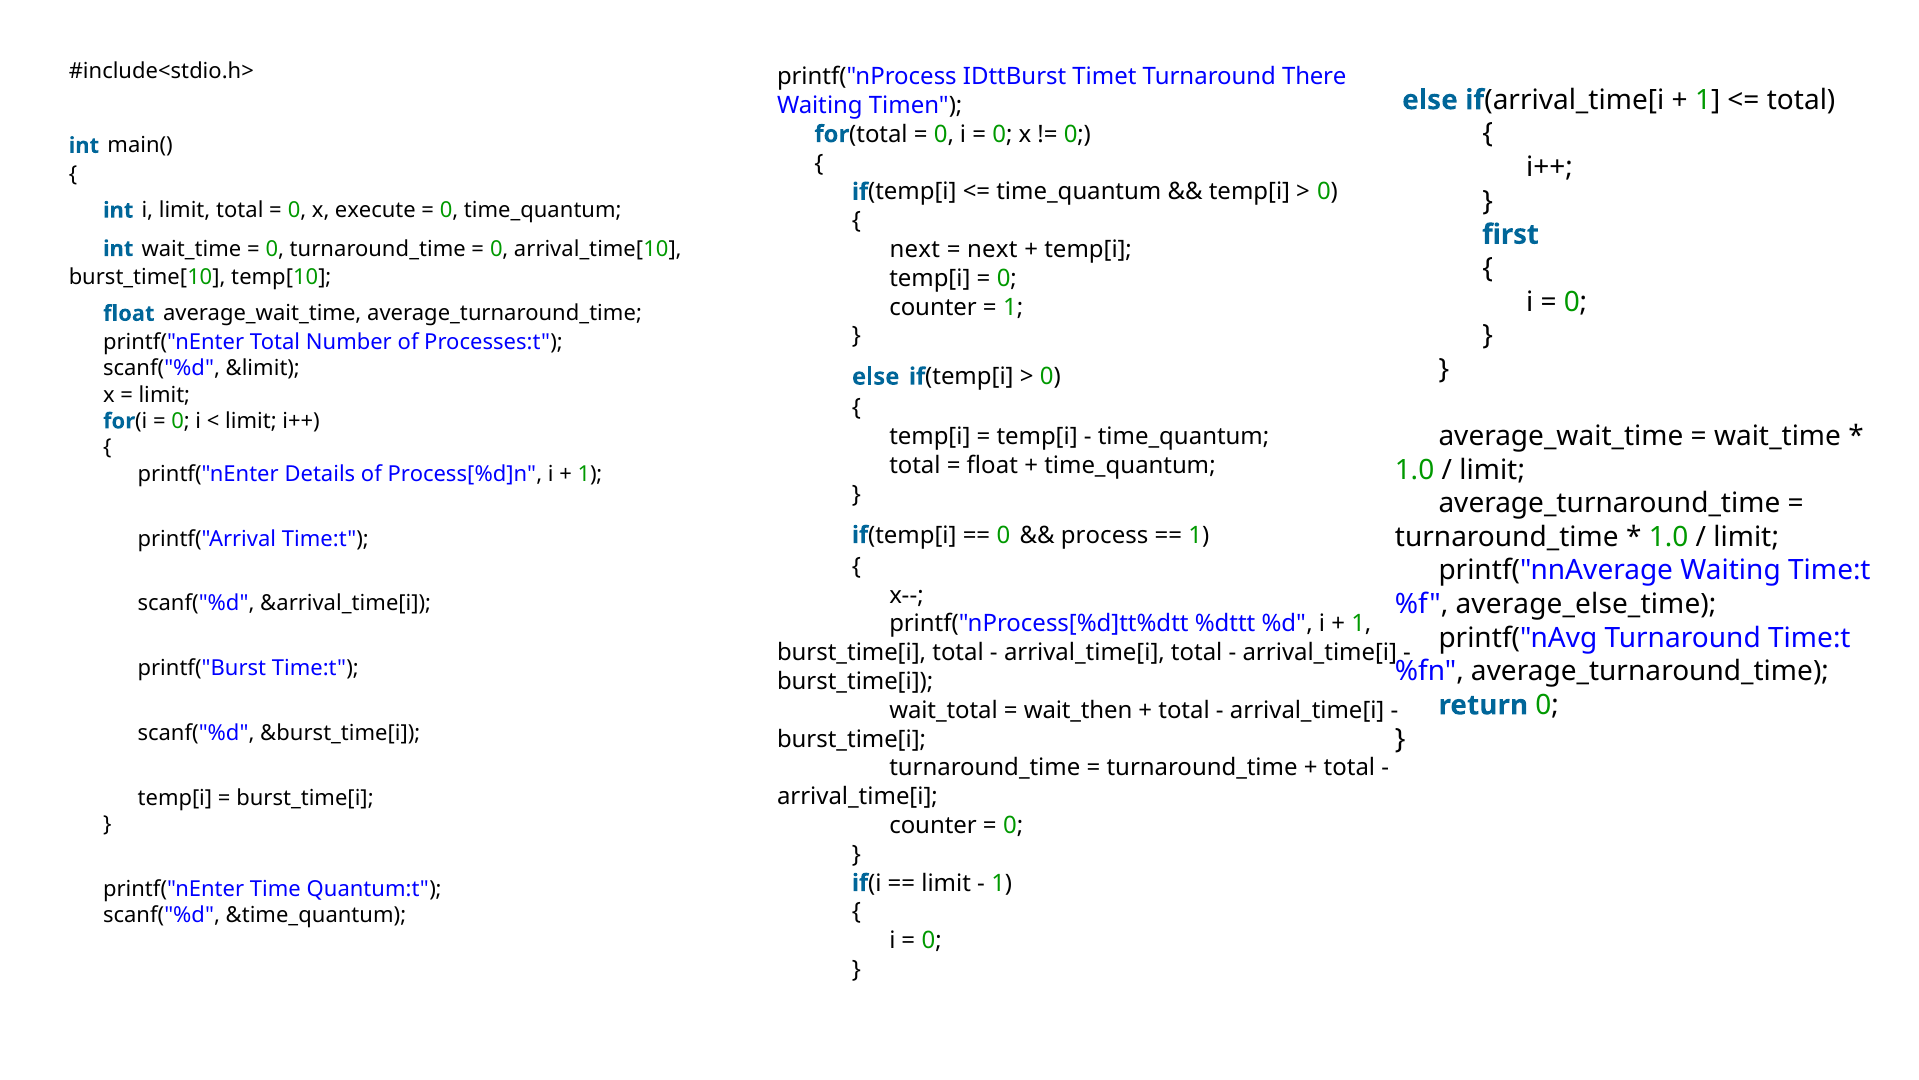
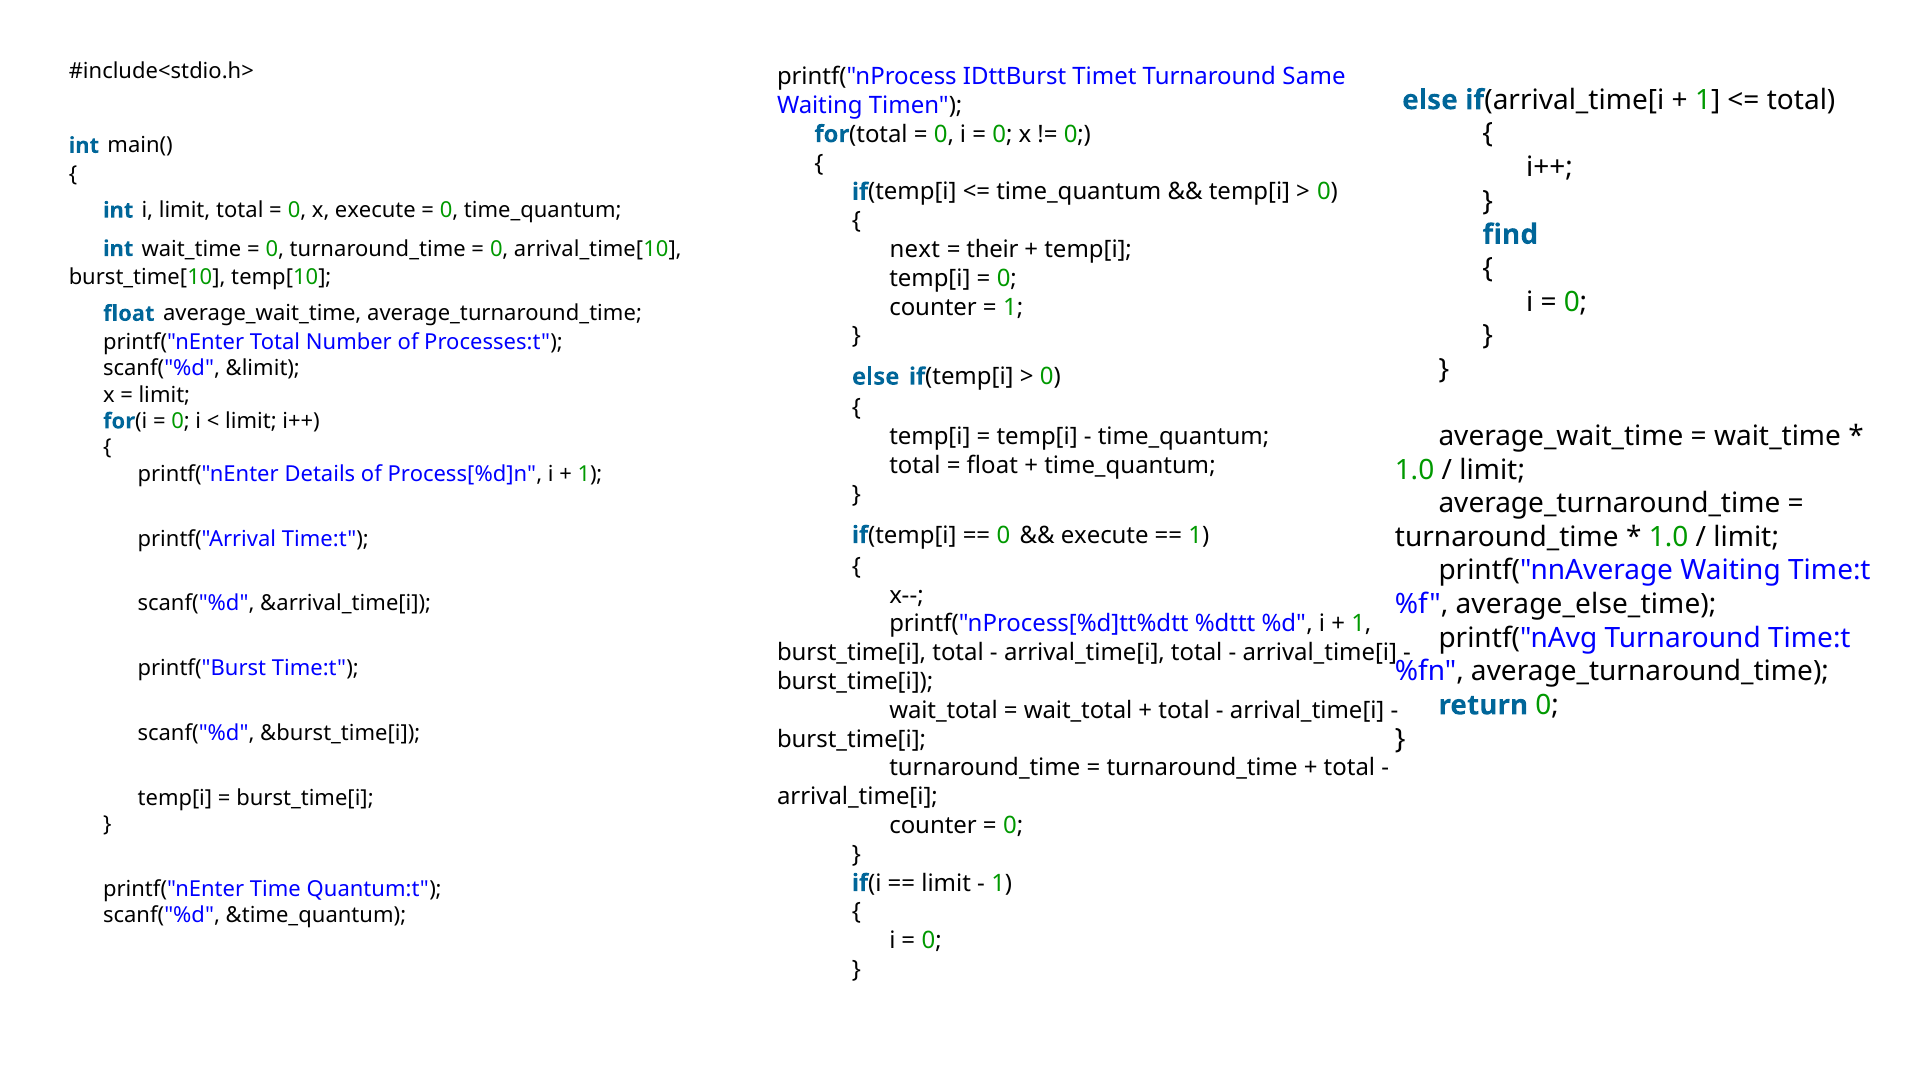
There: There -> Same (1314, 77)
first: first -> find (1510, 234)
next: next -> their (992, 249)
process: process -> execute (1105, 535)
wait_then: wait_then -> wait_total (1078, 710)
